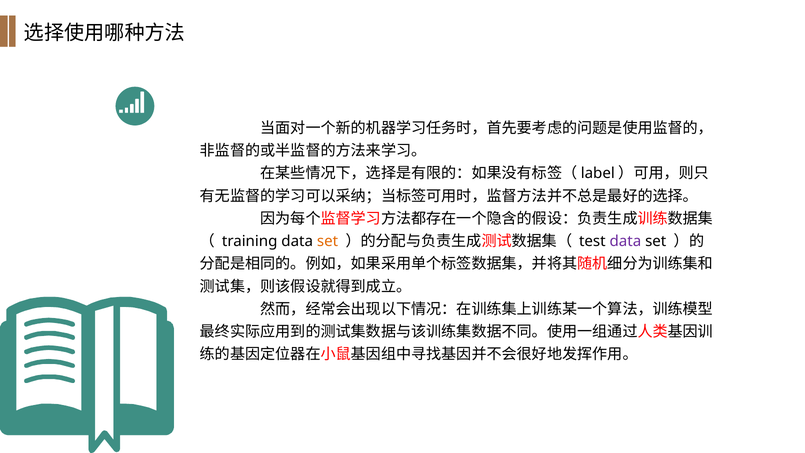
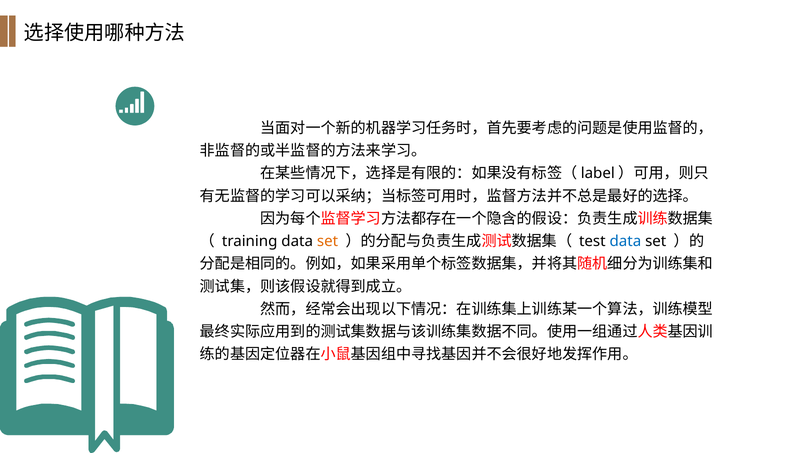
data colour: purple -> blue (625, 241)
